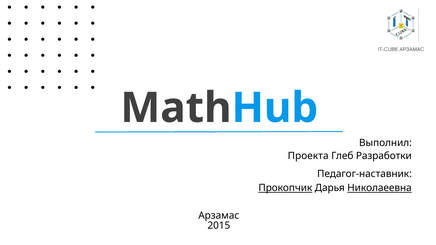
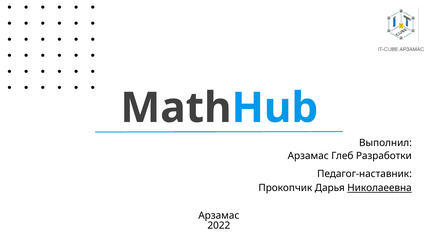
Проекта: Проекта -> Арзамас (308, 156)
Прокопчик underline: present -> none (285, 188)
2015: 2015 -> 2022 (219, 226)
